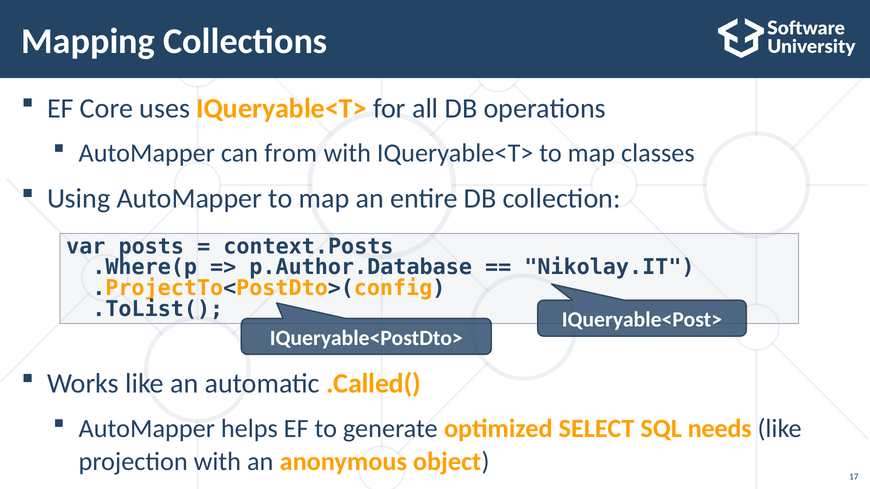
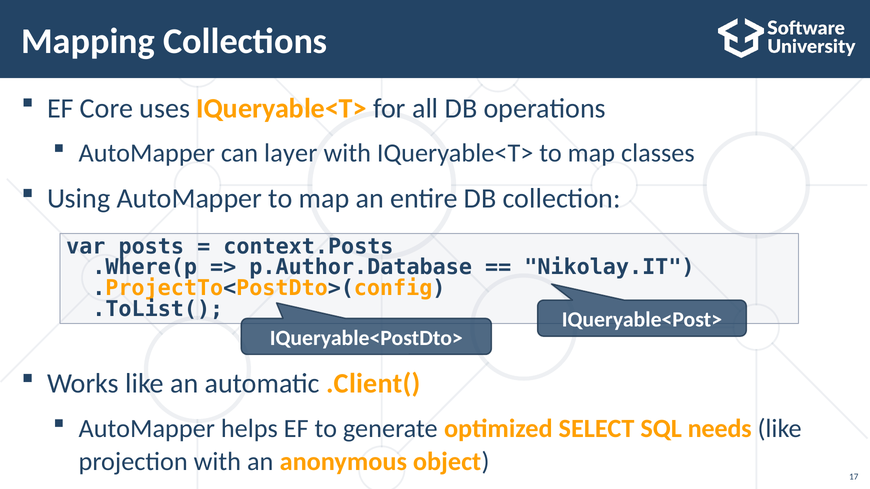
from: from -> layer (291, 153)
.Called(: .Called( -> .Client( (373, 384)
